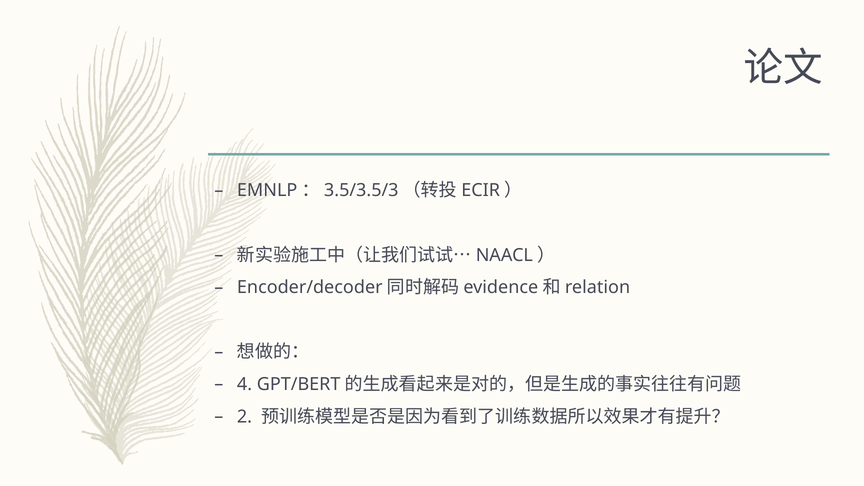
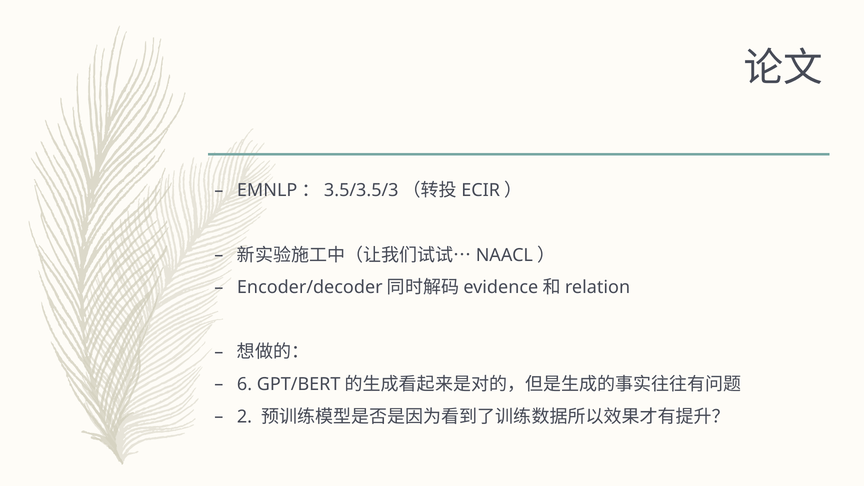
4: 4 -> 6 (245, 384)
